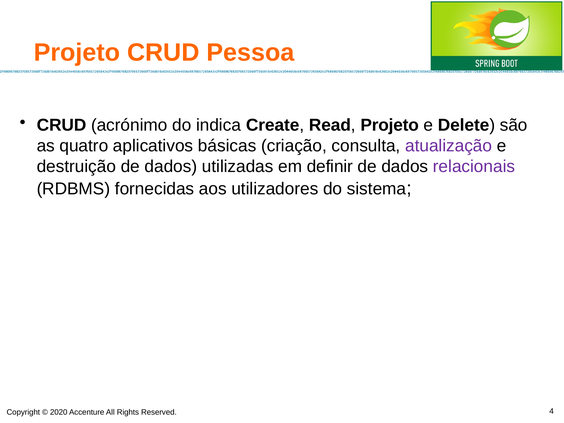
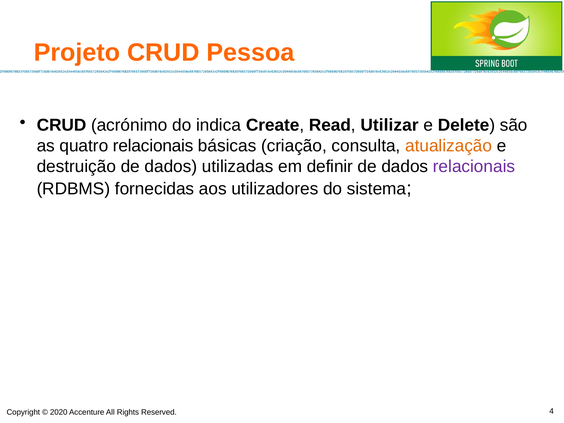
Read Projeto: Projeto -> Utilizar (389, 125)
quatro aplicativos: aplicativos -> relacionais (153, 146)
atualização colour: purple -> orange (449, 146)
